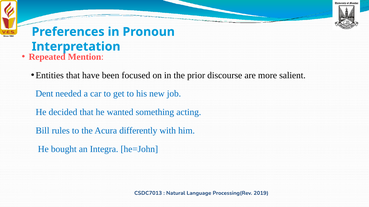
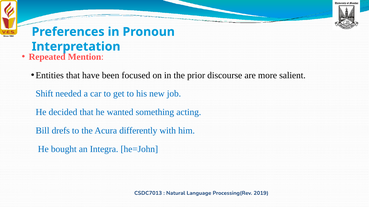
Dent: Dent -> Shift (44, 94)
rules: rules -> drefs (61, 131)
